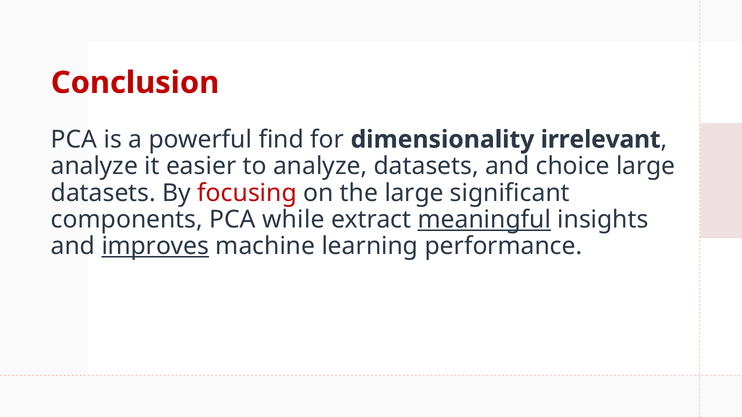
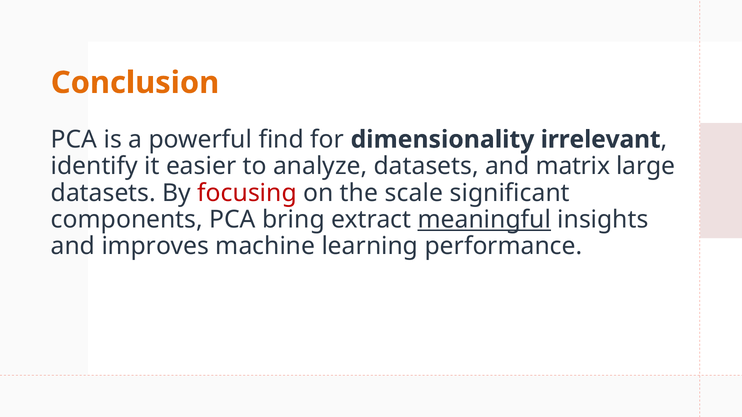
Conclusion colour: red -> orange (135, 83)
analyze: analyze -> identify (94, 166)
choice: choice -> matrix (573, 166)
the large: large -> scale (414, 193)
while: while -> bring (293, 220)
improves underline: present -> none (155, 247)
